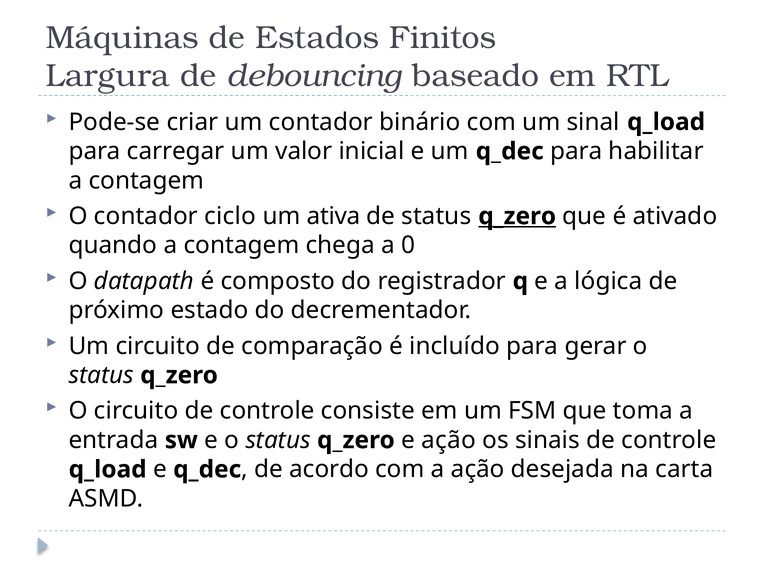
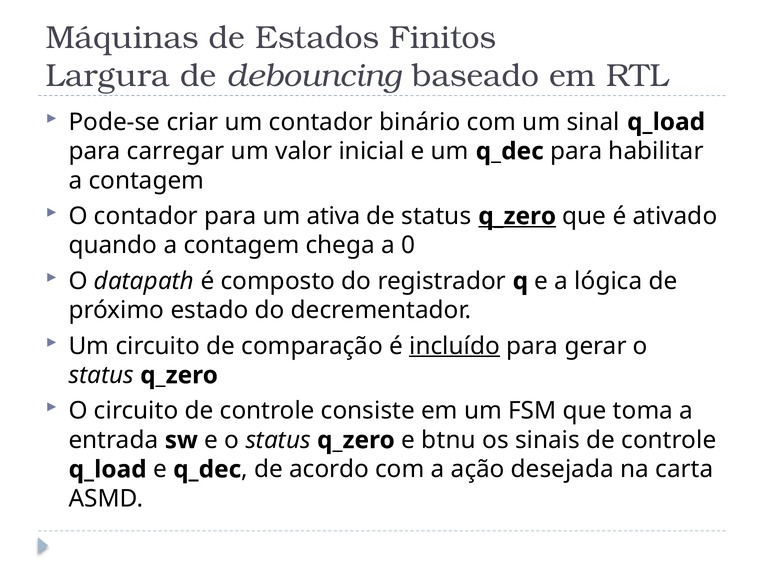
contador ciclo: ciclo -> para (230, 216)
incluído underline: none -> present (455, 346)
e ação: ação -> btnu (449, 440)
